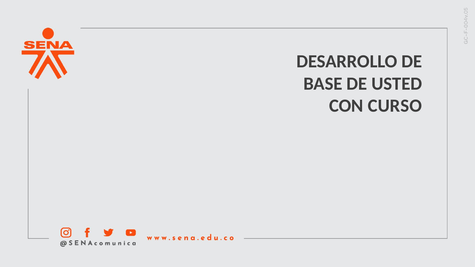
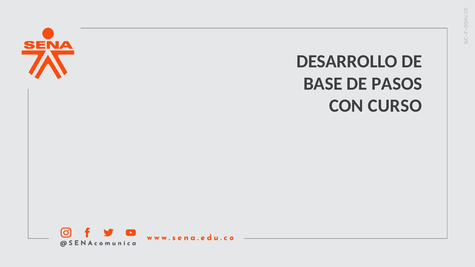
USTED: USTED -> PASOS (397, 84)
